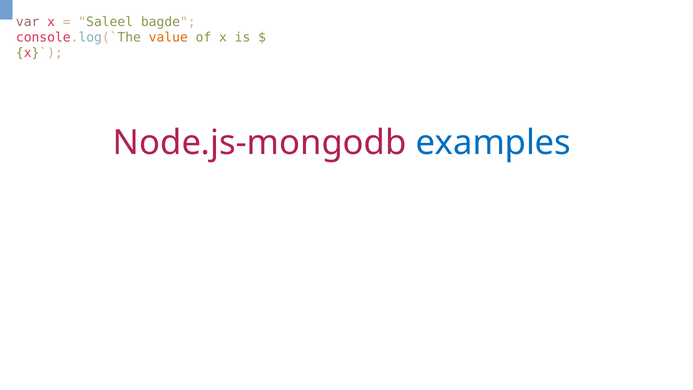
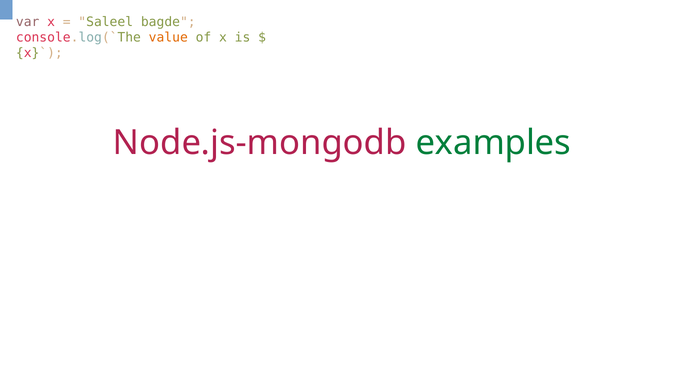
examples colour: blue -> green (493, 143)
